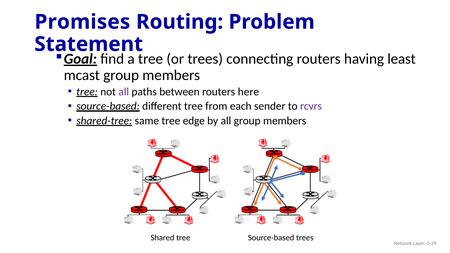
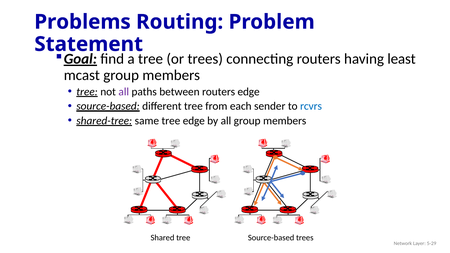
Promises: Promises -> Problems (83, 22)
routers here: here -> edge (249, 92)
rcvrs colour: purple -> blue (311, 106)
